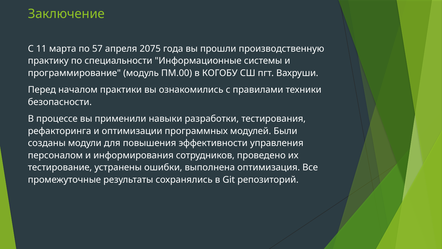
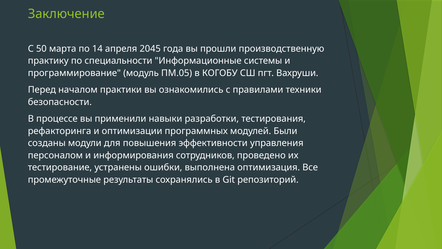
11: 11 -> 50 (41, 49)
57: 57 -> 14 (97, 49)
2075: 2075 -> 2045 (150, 49)
ПМ.00: ПМ.00 -> ПМ.05 (177, 73)
